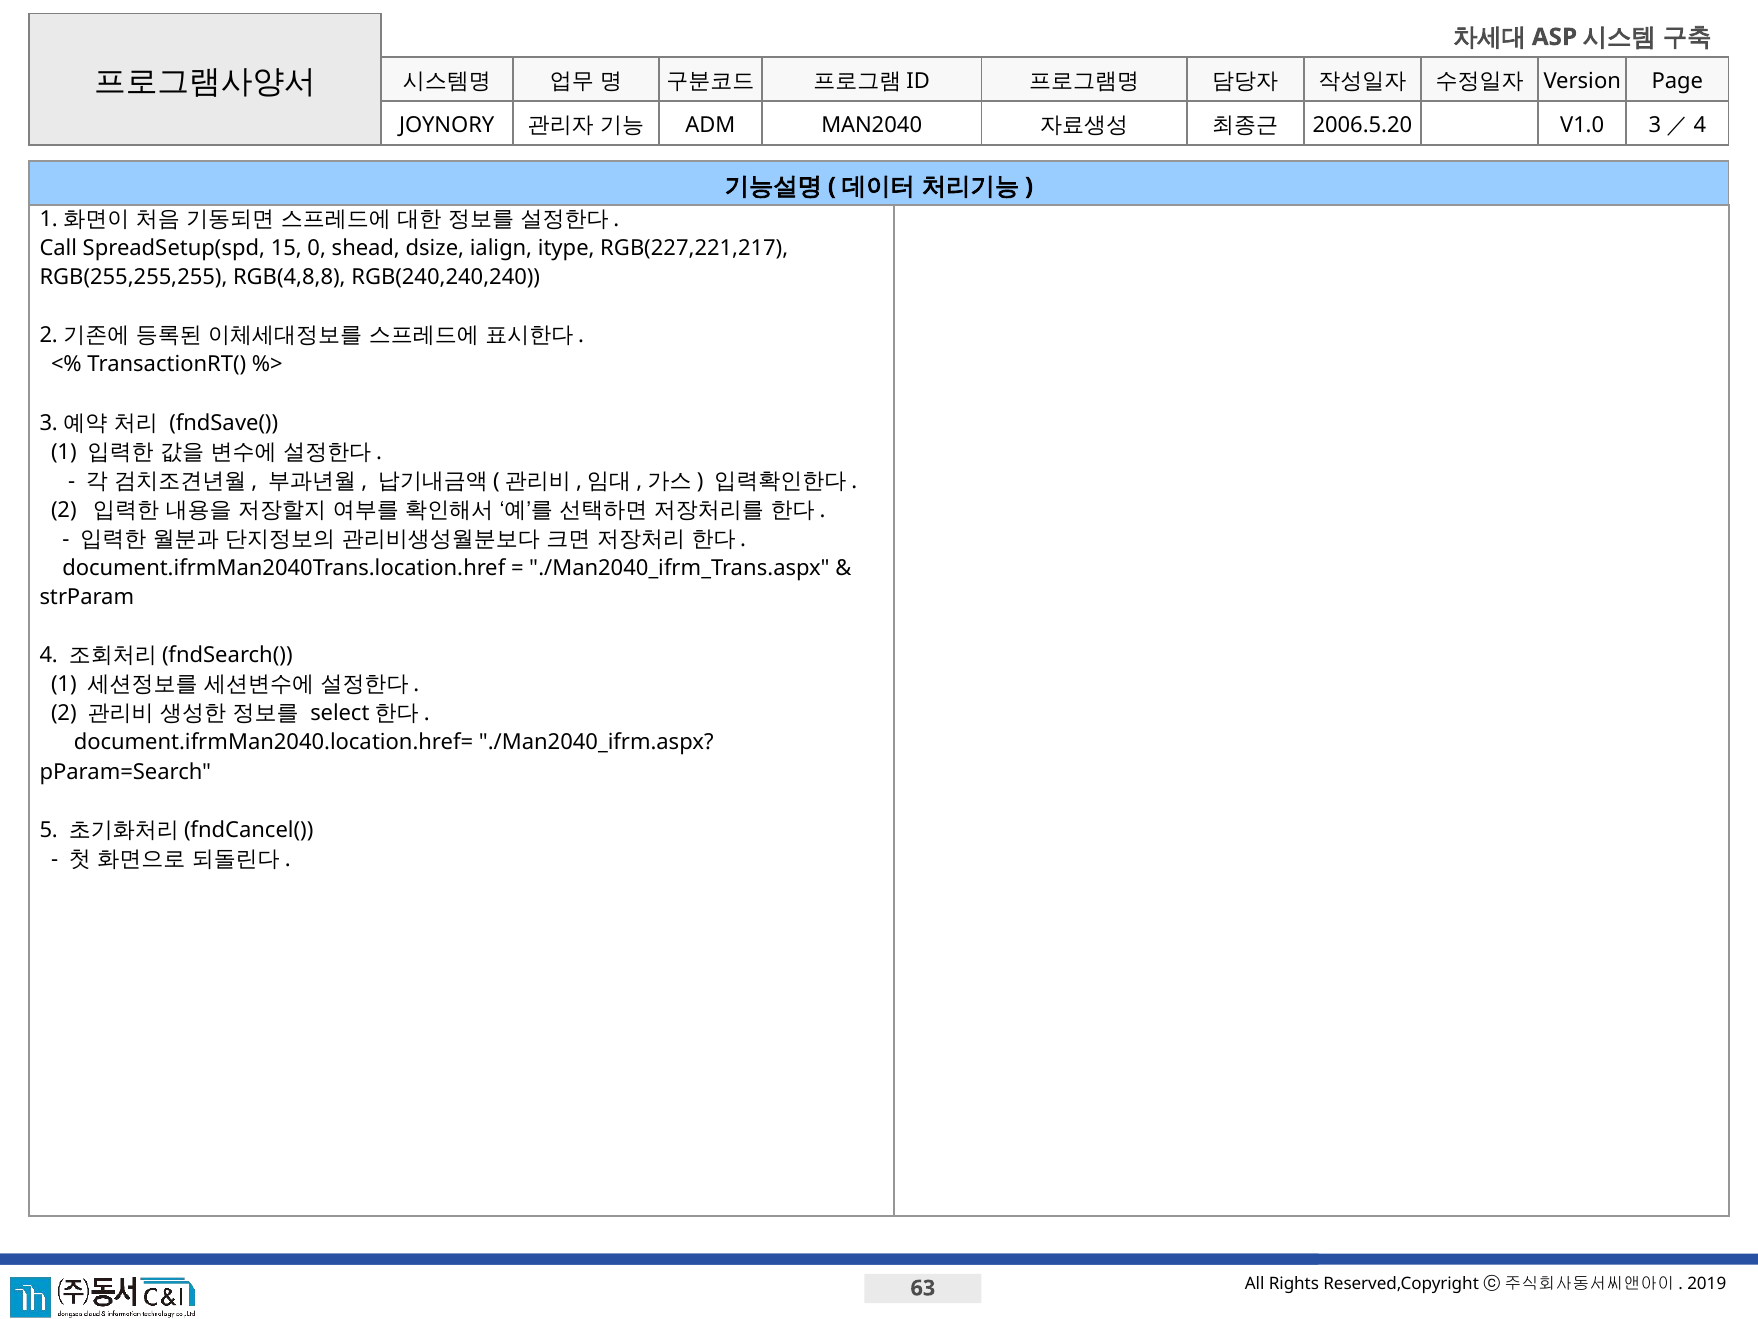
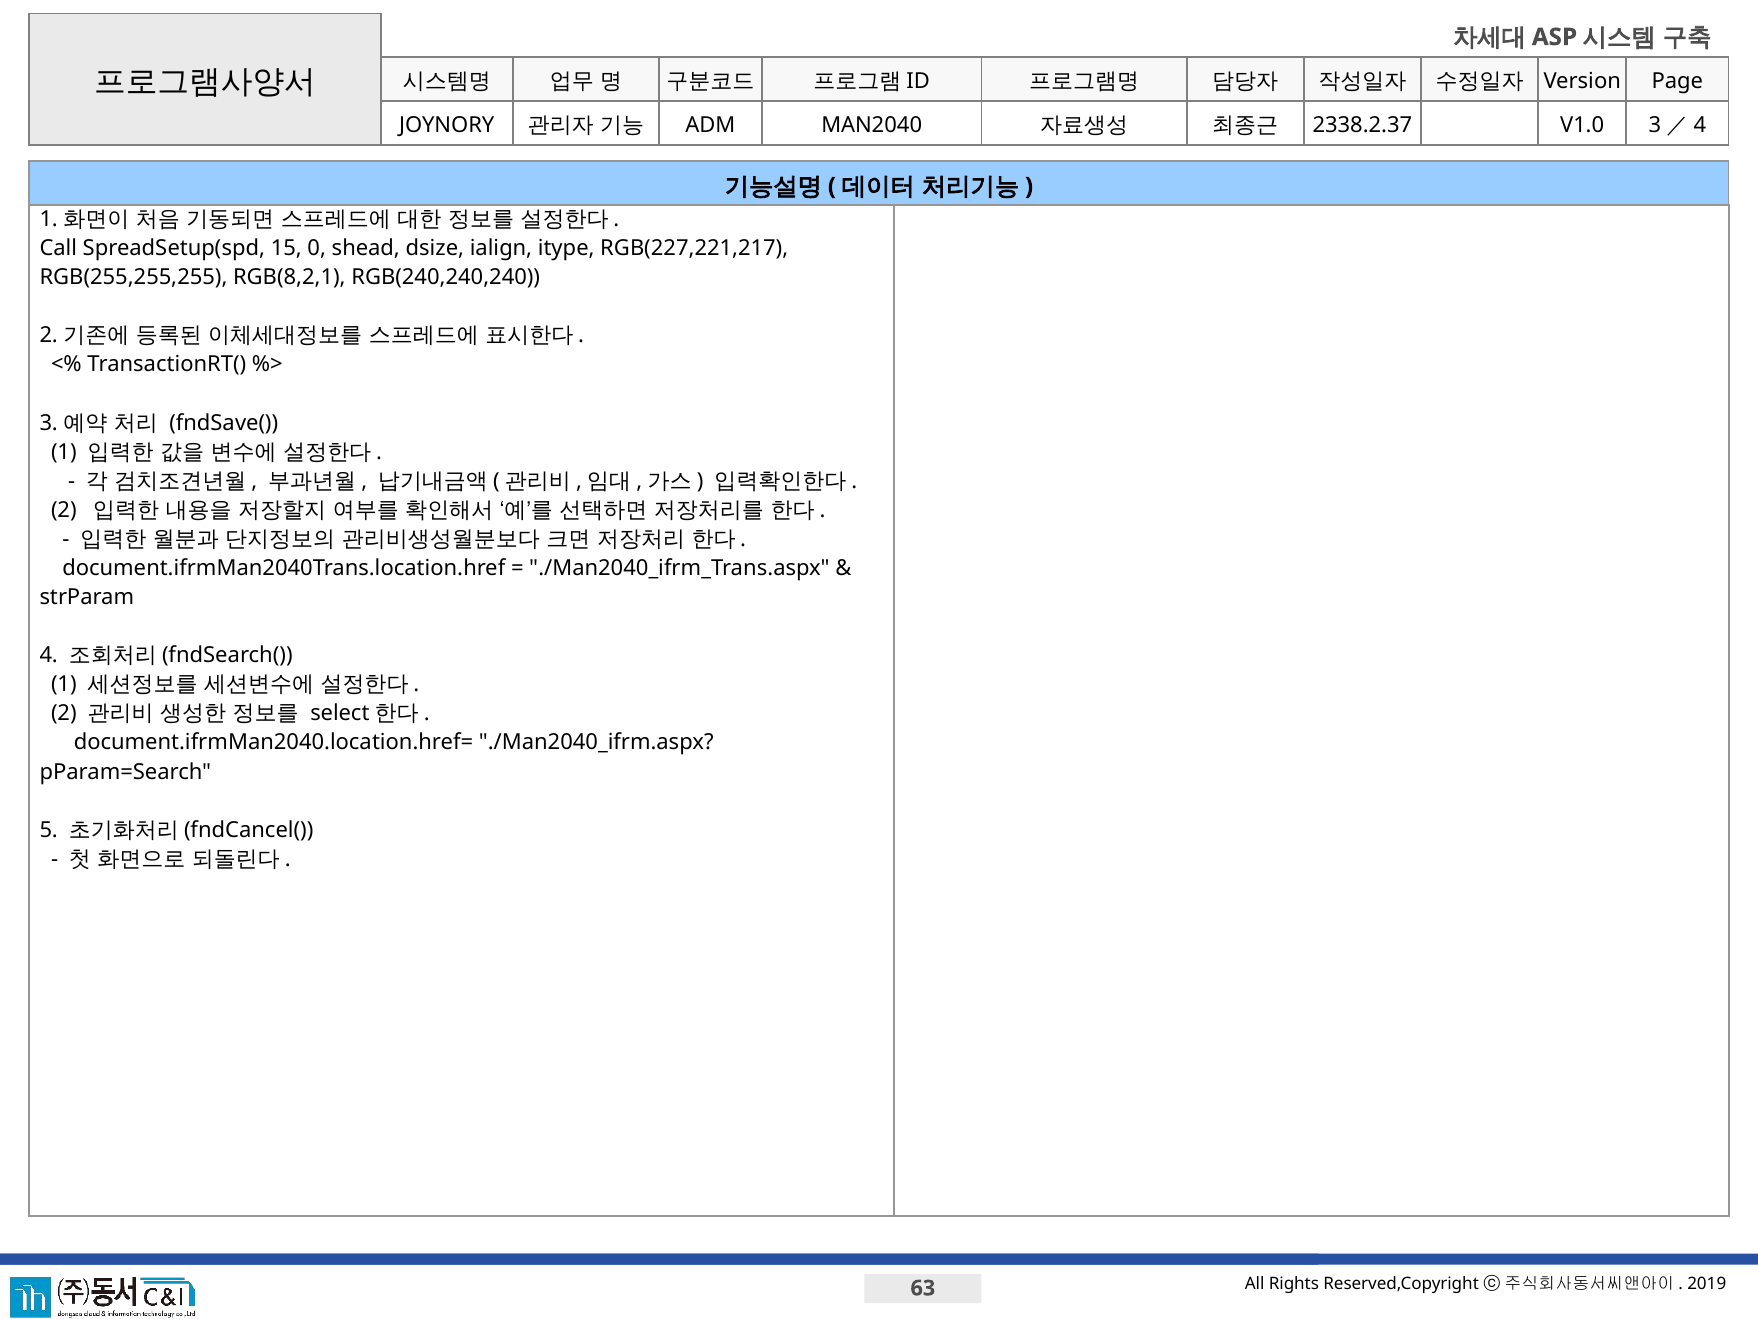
2006.5.20: 2006.5.20 -> 2338.2.37 (1362, 125)
RGB(4,8,8: RGB(4,8,8 -> RGB(8,2,1 (289, 277)
